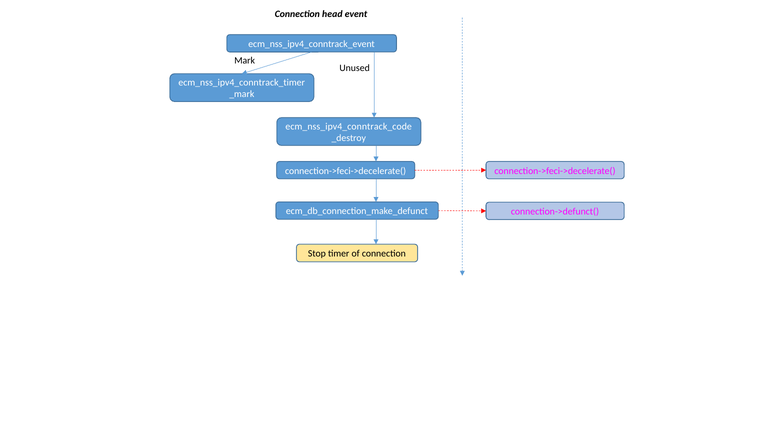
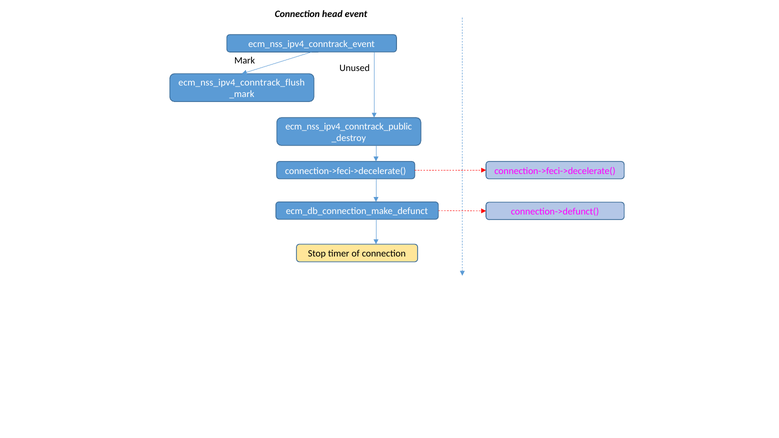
ecm_nss_ipv4_conntrack_timer: ecm_nss_ipv4_conntrack_timer -> ecm_nss_ipv4_conntrack_flush (242, 82)
ecm_nss_ipv4_conntrack_code: ecm_nss_ipv4_conntrack_code -> ecm_nss_ipv4_conntrack_public (349, 126)
